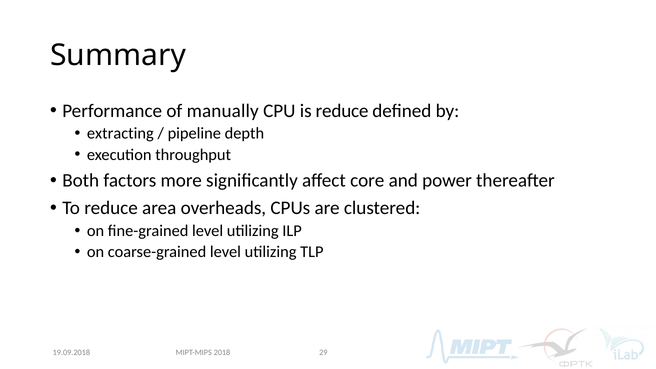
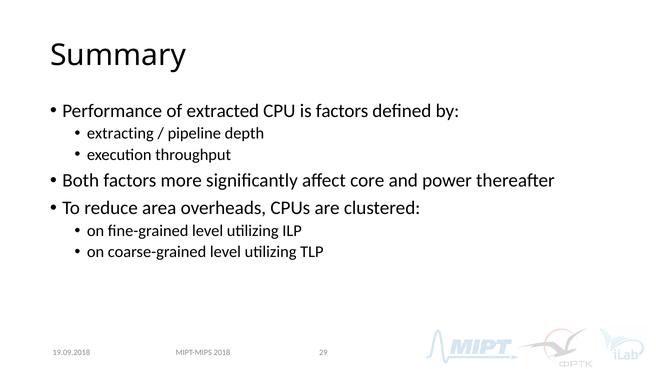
manually: manually -> extracted (223, 111)
is reduce: reduce -> factors (342, 111)
